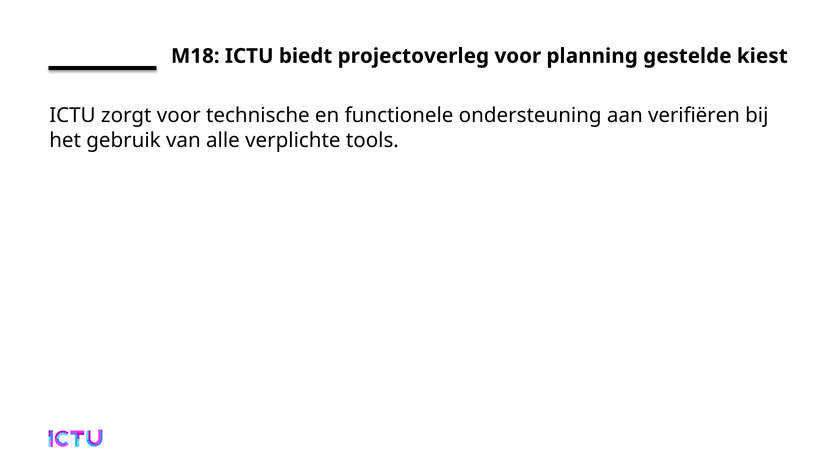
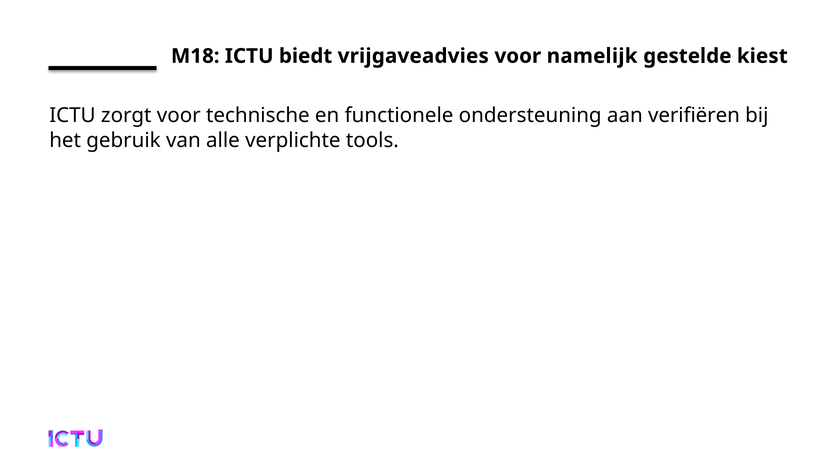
projectoverleg: projectoverleg -> vrijgaveadvies (413, 56)
planning: planning -> namelijk (592, 56)
